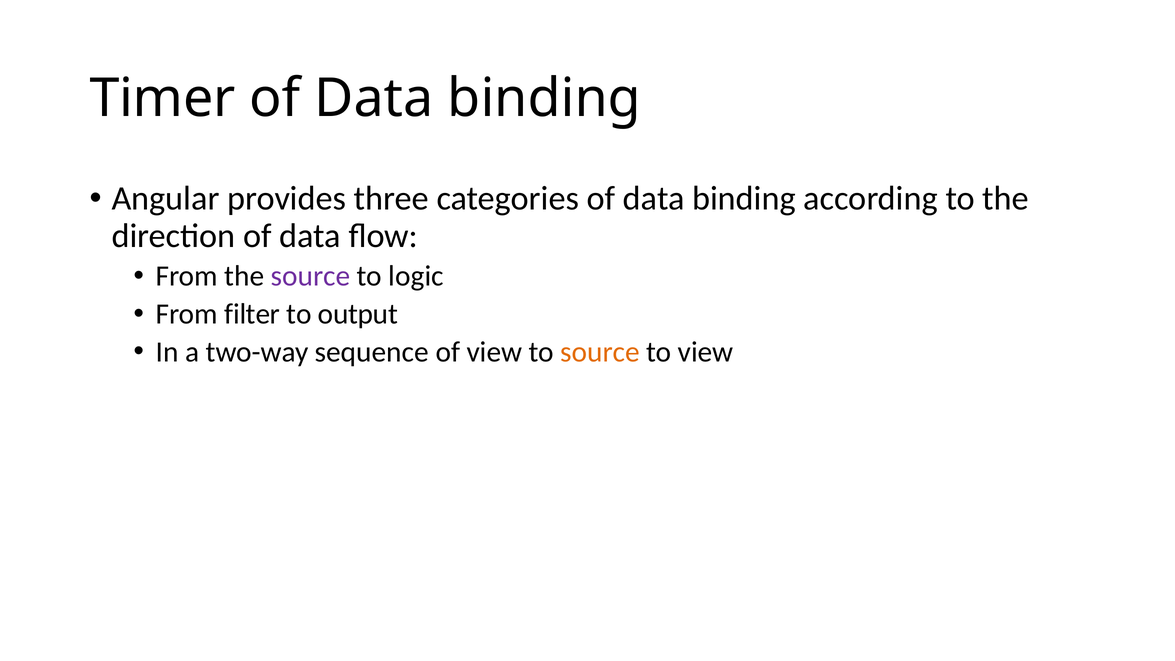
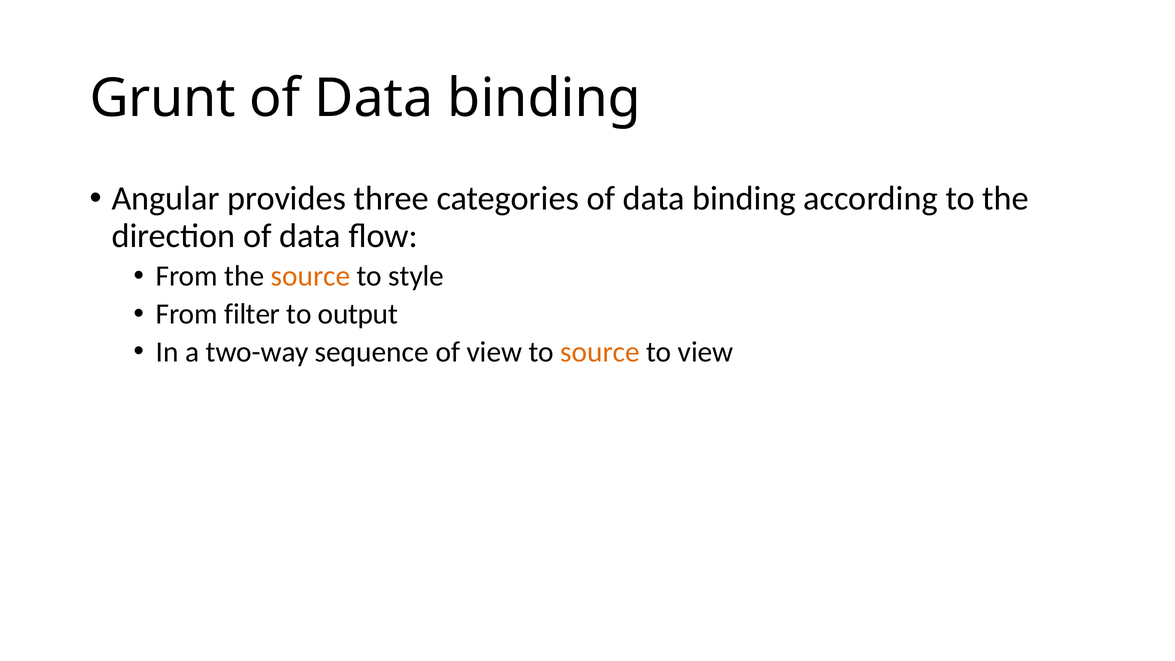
Timer: Timer -> Grunt (163, 99)
source colour: purple -> orange (311, 276)
logic: logic -> style (416, 276)
